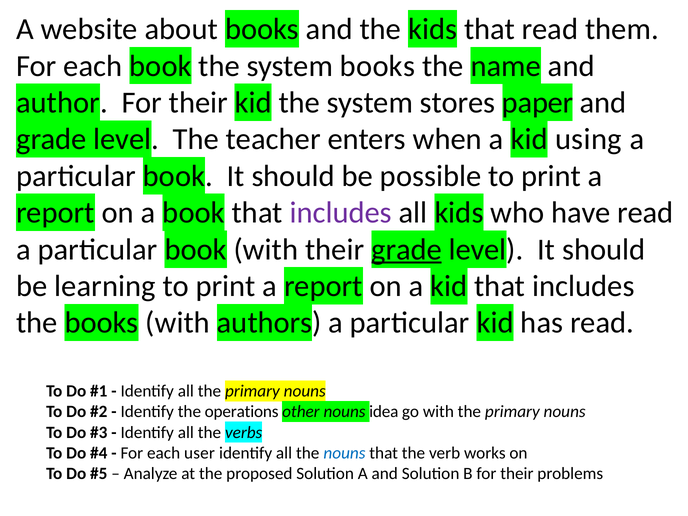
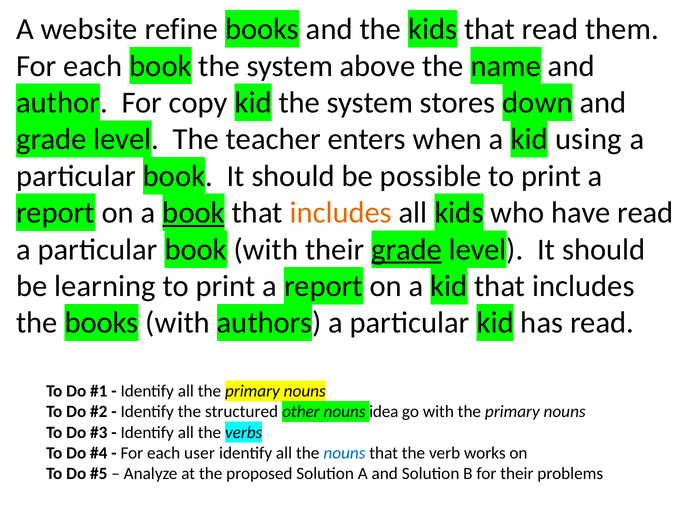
about: about -> refine (181, 29)
system books: books -> above (378, 66)
author For their: their -> copy (198, 103)
paper: paper -> down (537, 103)
book underline: none -> present (194, 213)
includes colour: purple -> orange (341, 213)
operations: operations -> structured (242, 412)
